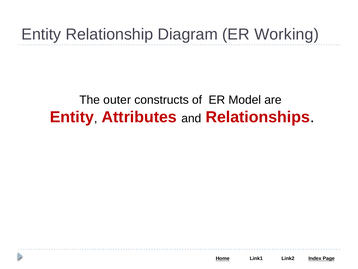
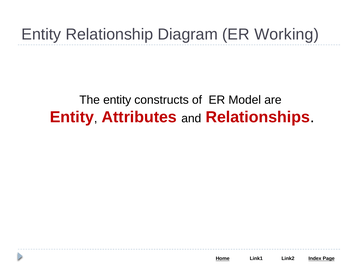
The outer: outer -> entity (117, 100)
